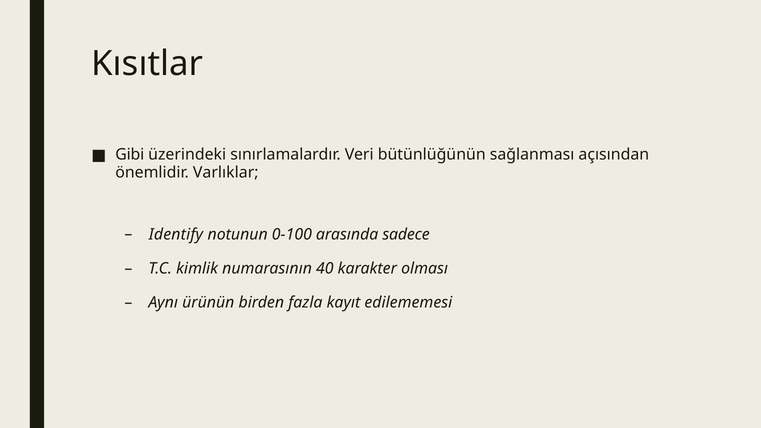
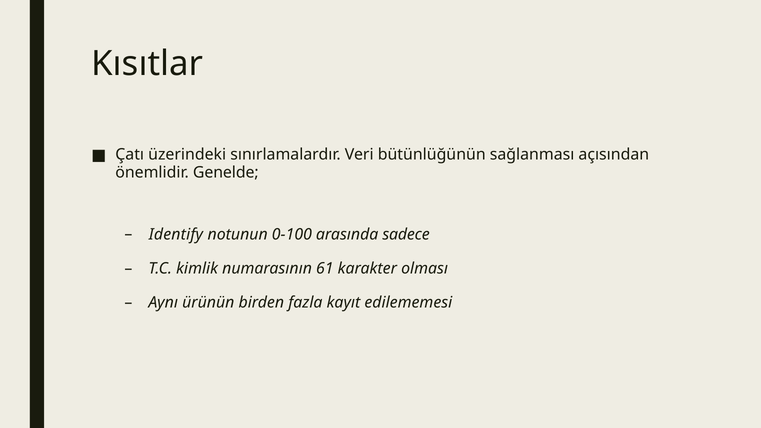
Gibi: Gibi -> Çatı (130, 155)
Varlıklar: Varlıklar -> Genelde (226, 173)
40: 40 -> 61 (325, 268)
